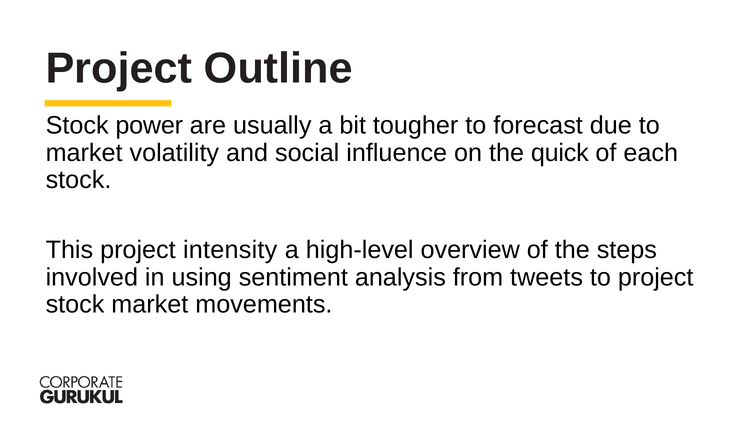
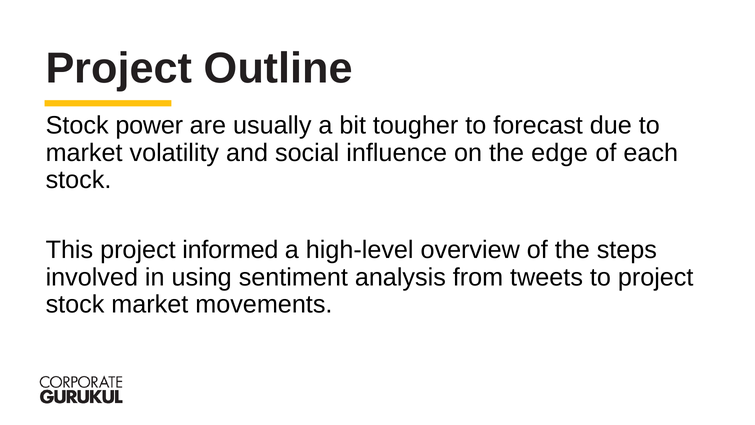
quick: quick -> edge (560, 153)
intensity: intensity -> informed (230, 250)
